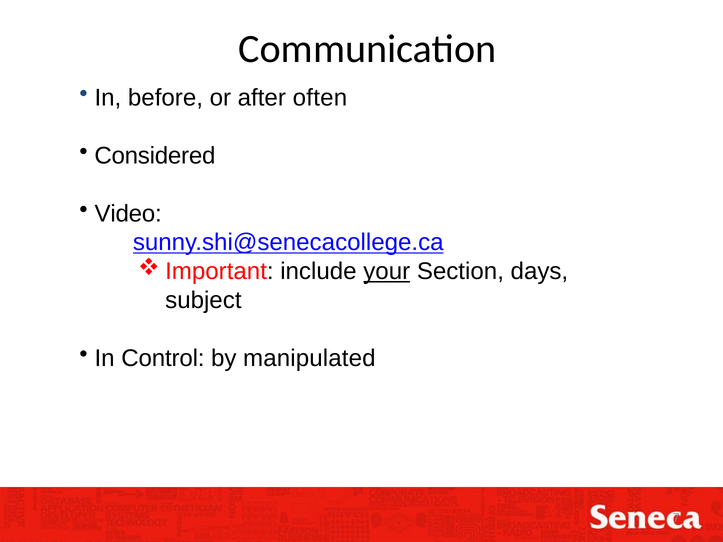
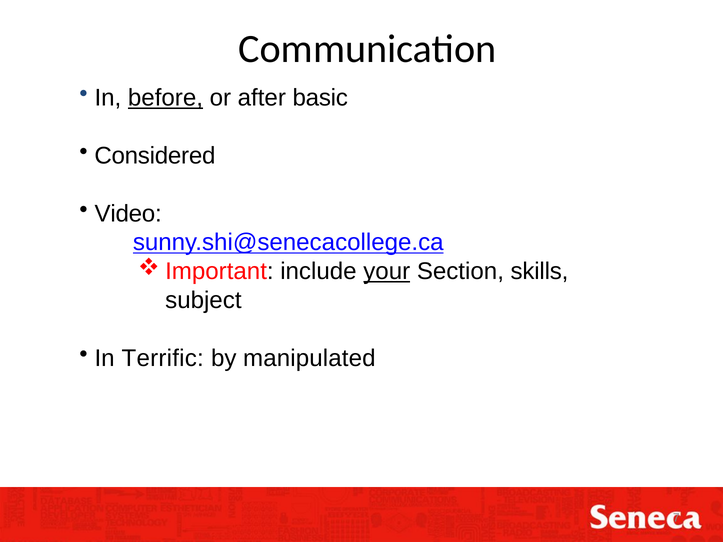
before underline: none -> present (165, 98)
often: often -> basic (320, 98)
days: days -> skills (539, 272)
Control: Control -> Terrific (163, 358)
